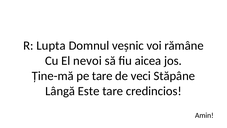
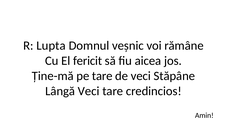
nevoi: nevoi -> fericit (88, 61)
Lângă Este: Este -> Veci (89, 91)
